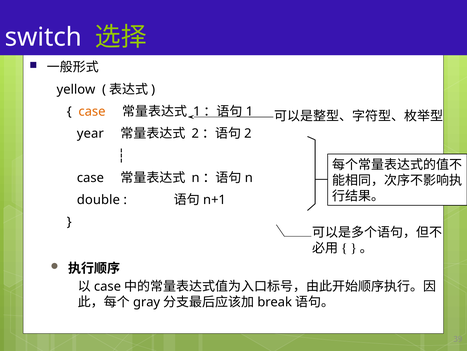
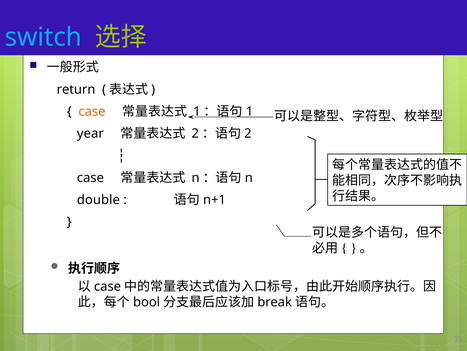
switch colour: white -> light blue (43, 37)
yellow: yellow -> return (76, 89)
gray: gray -> bool (147, 302)
